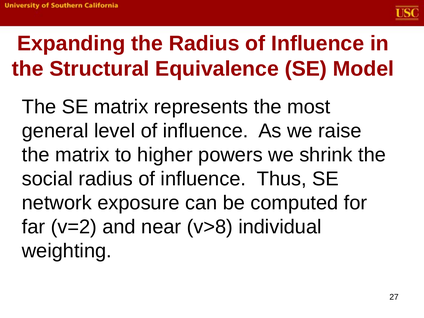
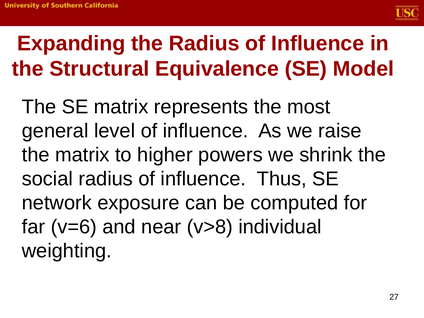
v=2: v=2 -> v=6 (74, 227)
